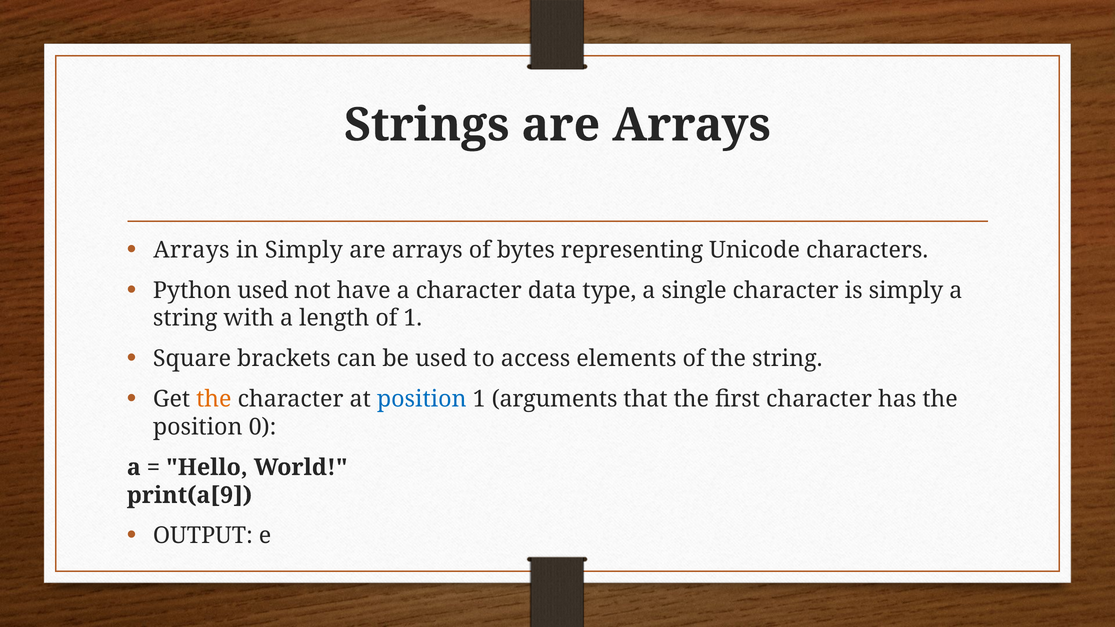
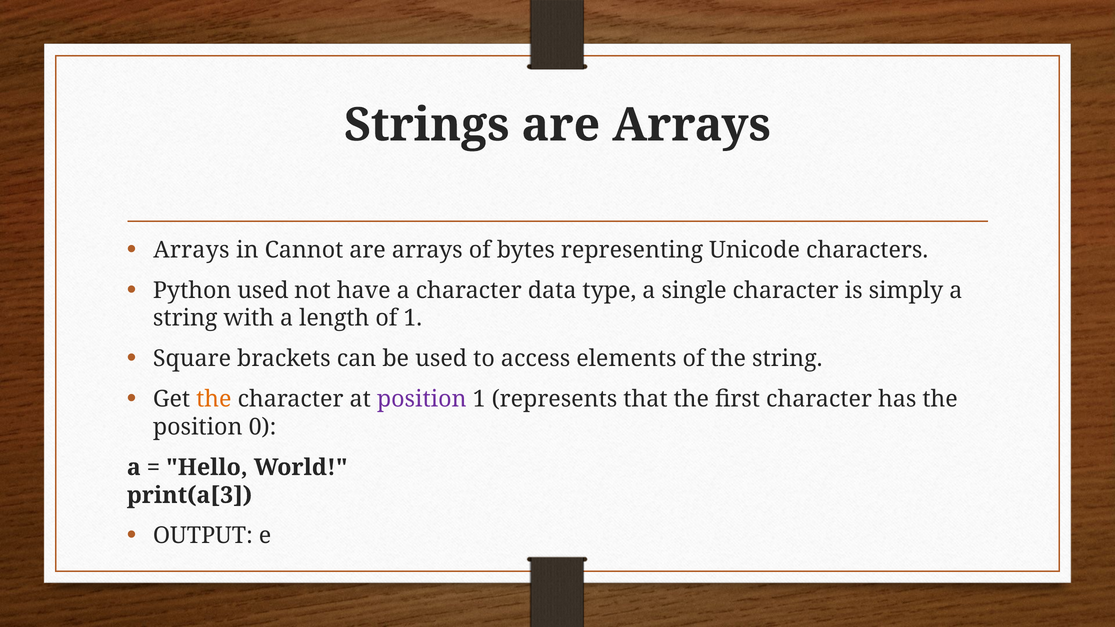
in Simply: Simply -> Cannot (304, 250)
position colour: blue -> purple (422, 399)
arguments: arguments -> represents (555, 399)
print(a[9: print(a[9 -> print(a[3 (189, 495)
